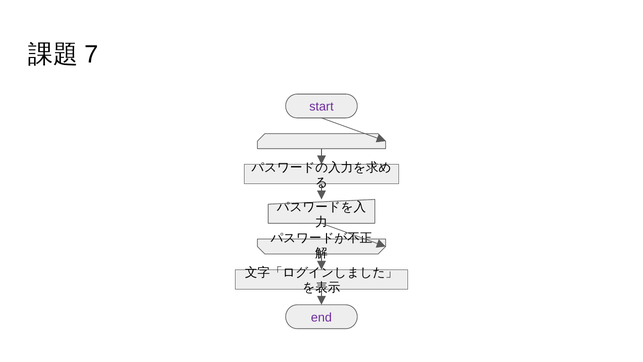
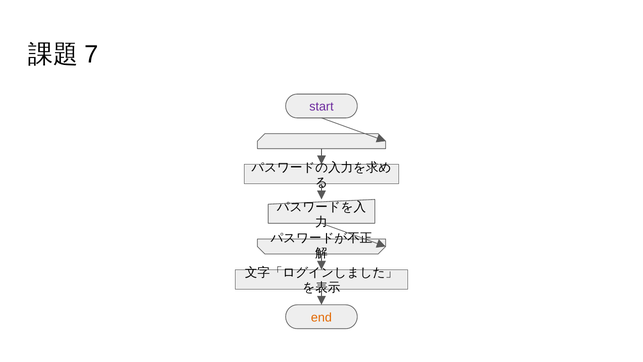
end colour: purple -> orange (321, 317)
